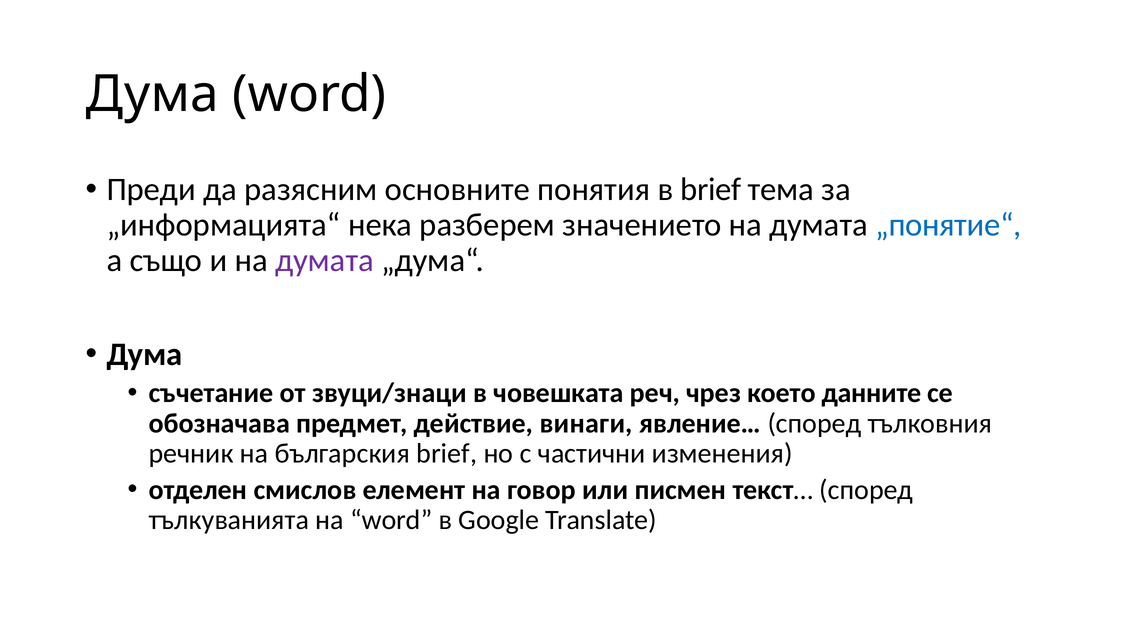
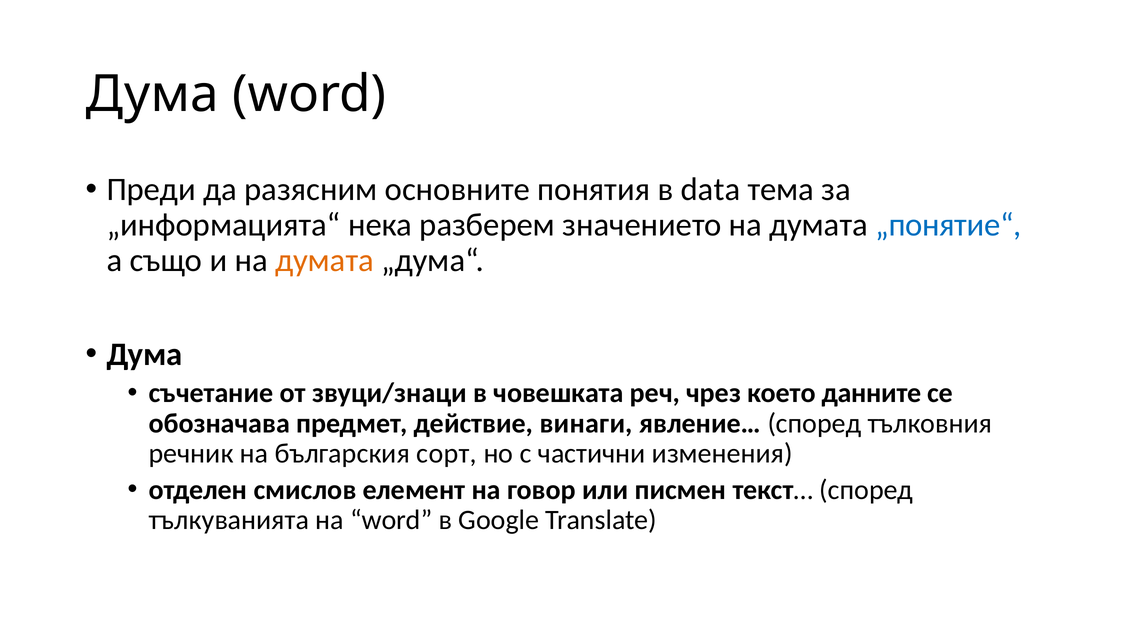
в brief: brief -> data (711, 190)
думата colour: purple -> orange (324, 260)
българския brief: brief -> сорт (447, 454)
